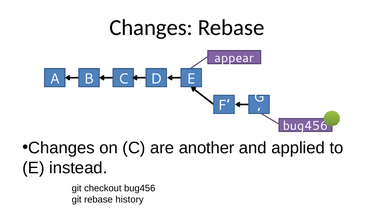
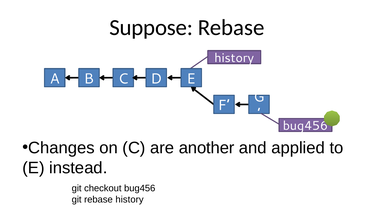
Changes: Changes -> Suppose (151, 28)
appear: appear -> history (234, 58)
